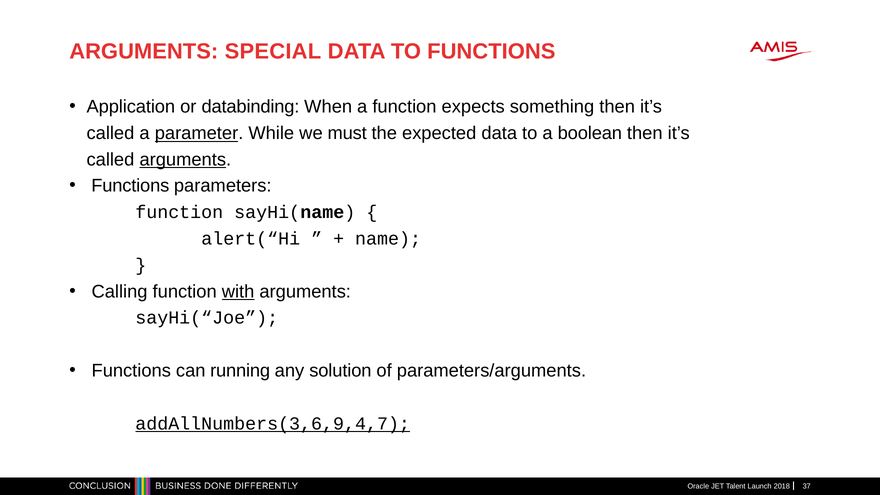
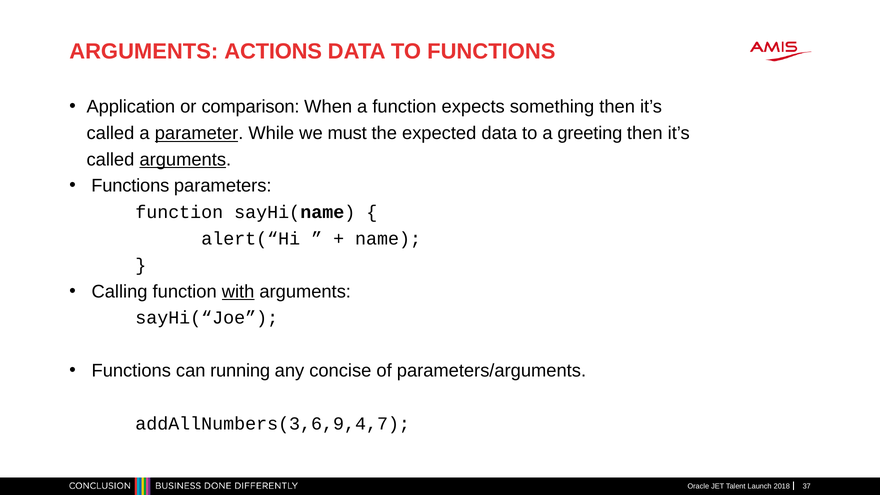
SPECIAL: SPECIAL -> ACTIONS (273, 51)
databinding: databinding -> comparison (250, 107)
boolean: boolean -> greeting (590, 133)
solution: solution -> concise (340, 371)
addAllNumbers(3,6,9,4,7 underline: present -> none (273, 424)
